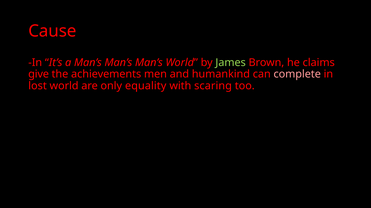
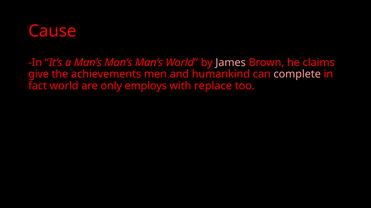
James colour: light green -> pink (231, 63)
lost: lost -> fact (38, 86)
equality: equality -> employs (146, 86)
scaring: scaring -> replace (213, 86)
